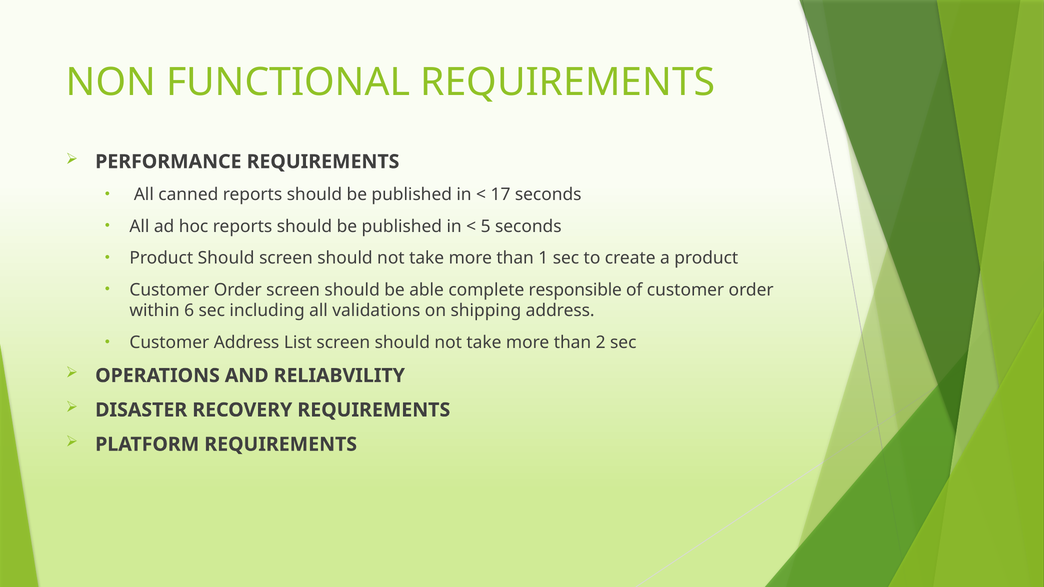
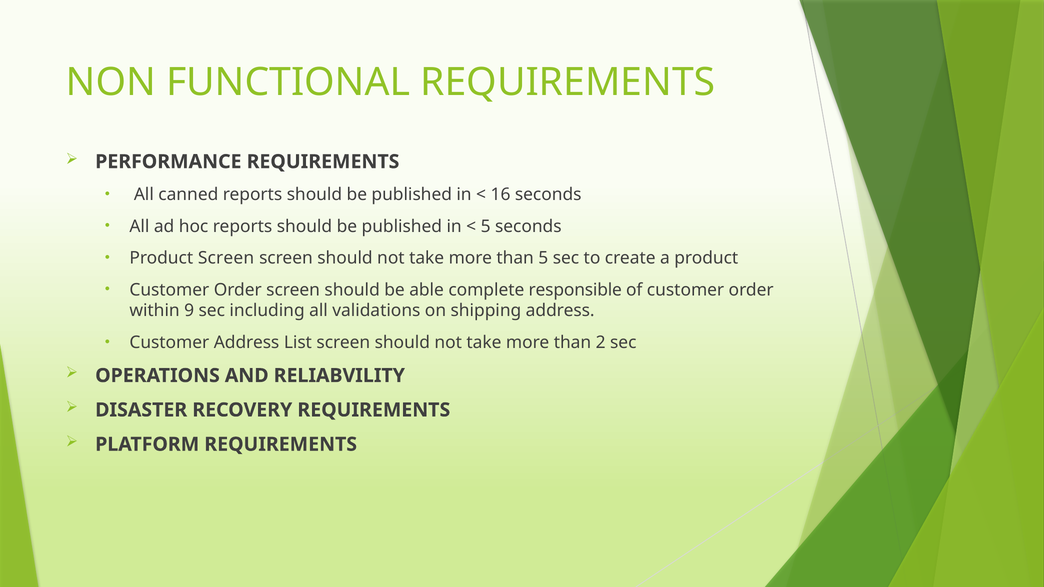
17: 17 -> 16 (501, 195)
Product Should: Should -> Screen (226, 258)
than 1: 1 -> 5 (543, 258)
6: 6 -> 9 (189, 311)
